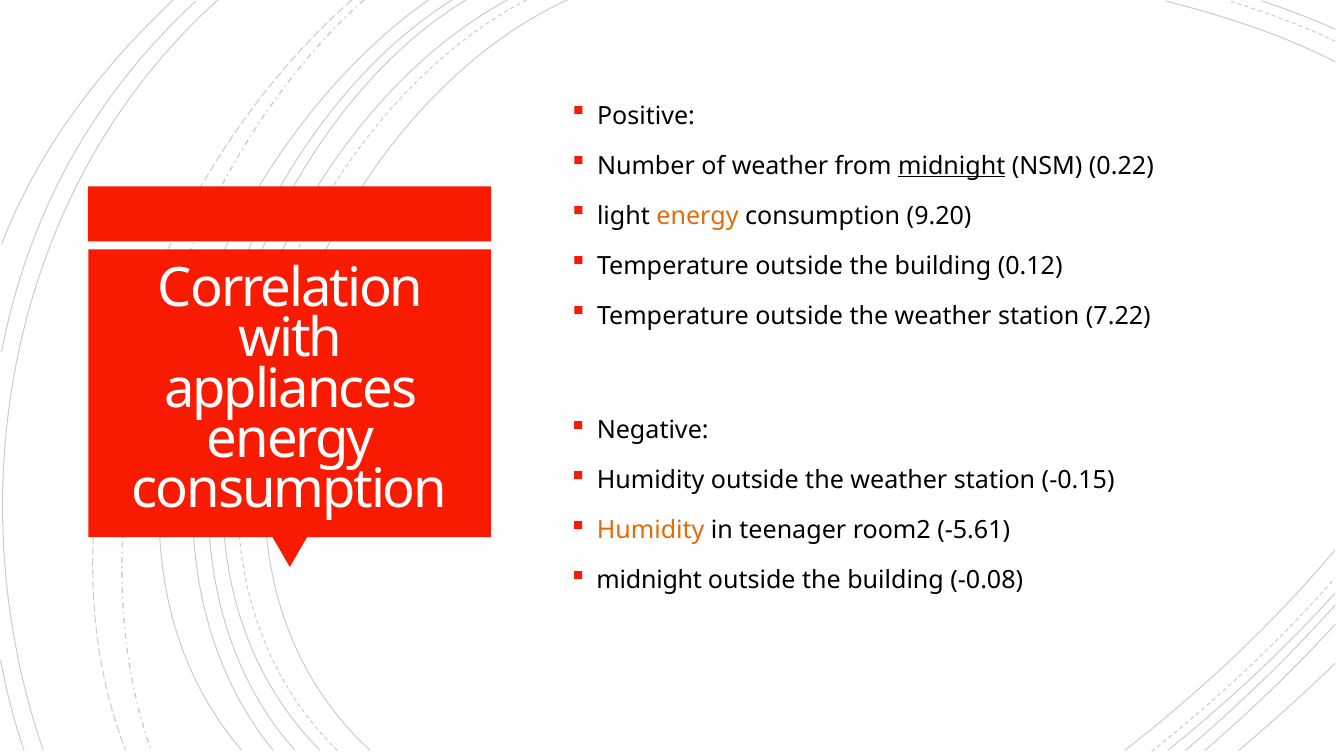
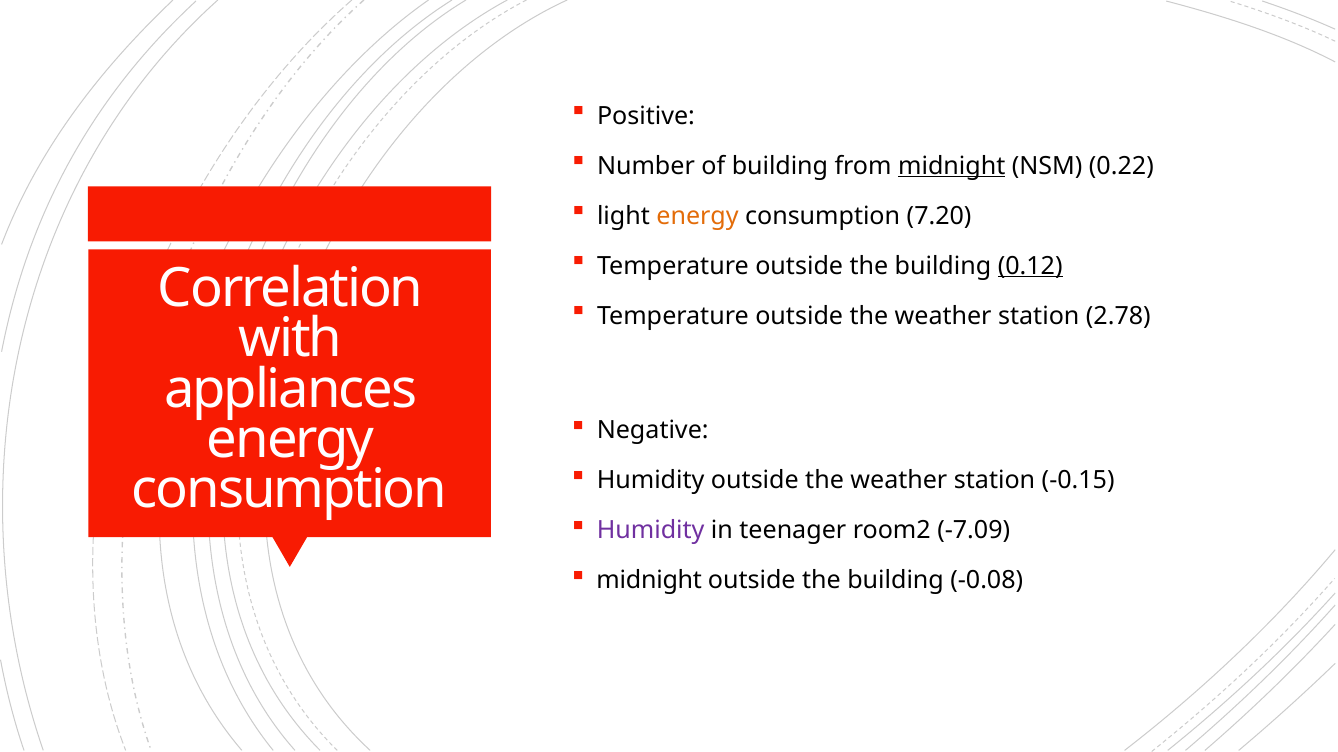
of weather: weather -> building (780, 166)
9.20: 9.20 -> 7.20 (939, 216)
0.12 underline: none -> present (1030, 266)
7.22: 7.22 -> 2.78 (1118, 316)
Humidity colour: orange -> purple (651, 531)
-5.61: -5.61 -> -7.09 (974, 531)
